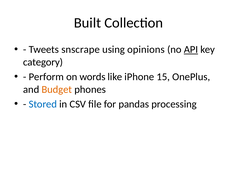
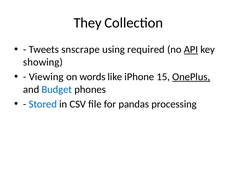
Built: Built -> They (88, 23)
opinions: opinions -> required (146, 50)
category: category -> showing (43, 62)
Perform: Perform -> Viewing (46, 77)
OnePlus underline: none -> present (191, 77)
Budget colour: orange -> blue (57, 90)
